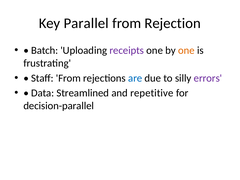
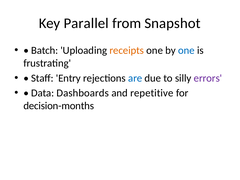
Rejection: Rejection -> Snapshot (173, 23)
receipts colour: purple -> orange (127, 50)
one colour: orange -> blue (186, 50)
Staff From: From -> Entry (68, 78)
Streamlined: Streamlined -> Dashboards (83, 93)
decision-parallel: decision-parallel -> decision-months (59, 106)
